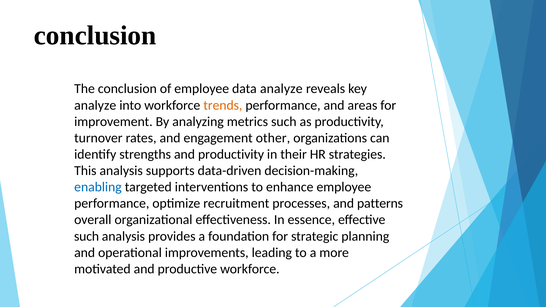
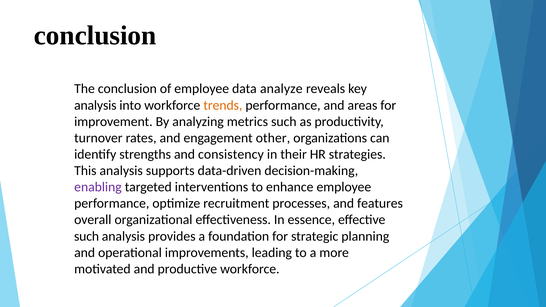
analyze: analyze -> analysis (95, 105)
and productivity: productivity -> consistency (231, 154)
enabling colour: blue -> purple (98, 187)
patterns: patterns -> features (380, 204)
